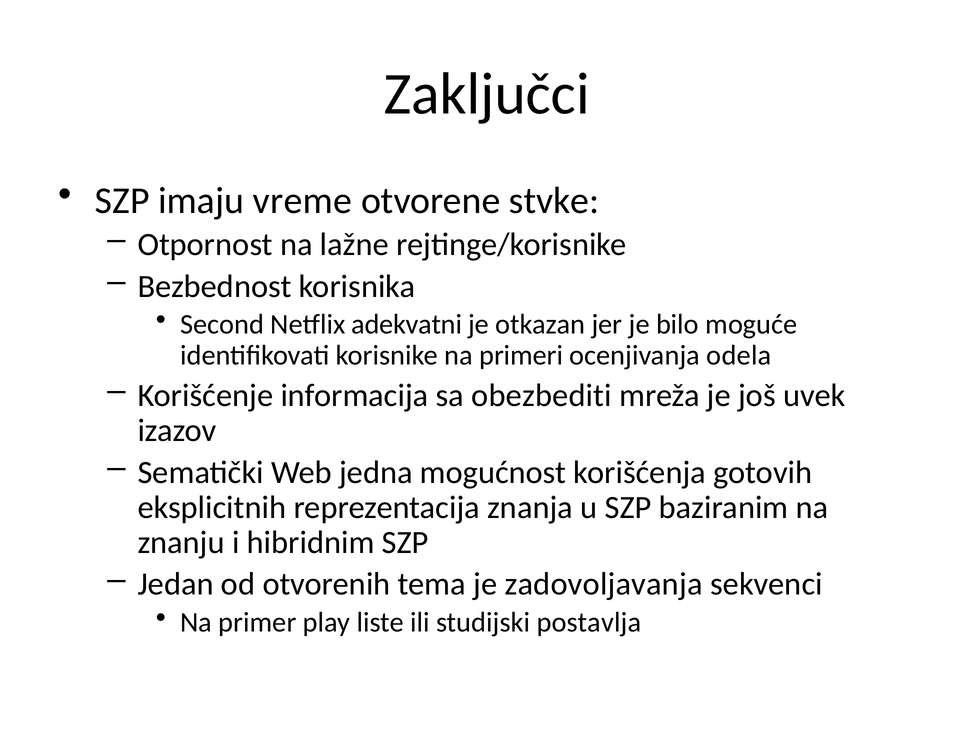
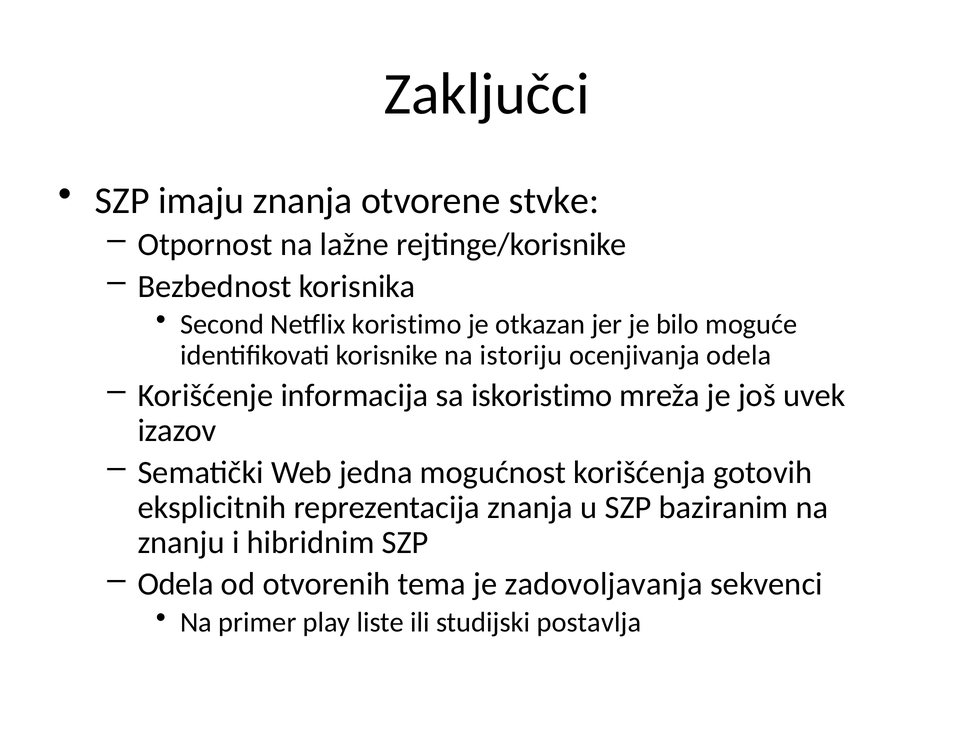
imaju vreme: vreme -> znanja (303, 201)
adekvatni: adekvatni -> koristimo (407, 325)
primeri: primeri -> istoriju (521, 356)
obezbediti: obezbediti -> iskoristimo (542, 396)
Jedan: Jedan -> Odela (176, 585)
